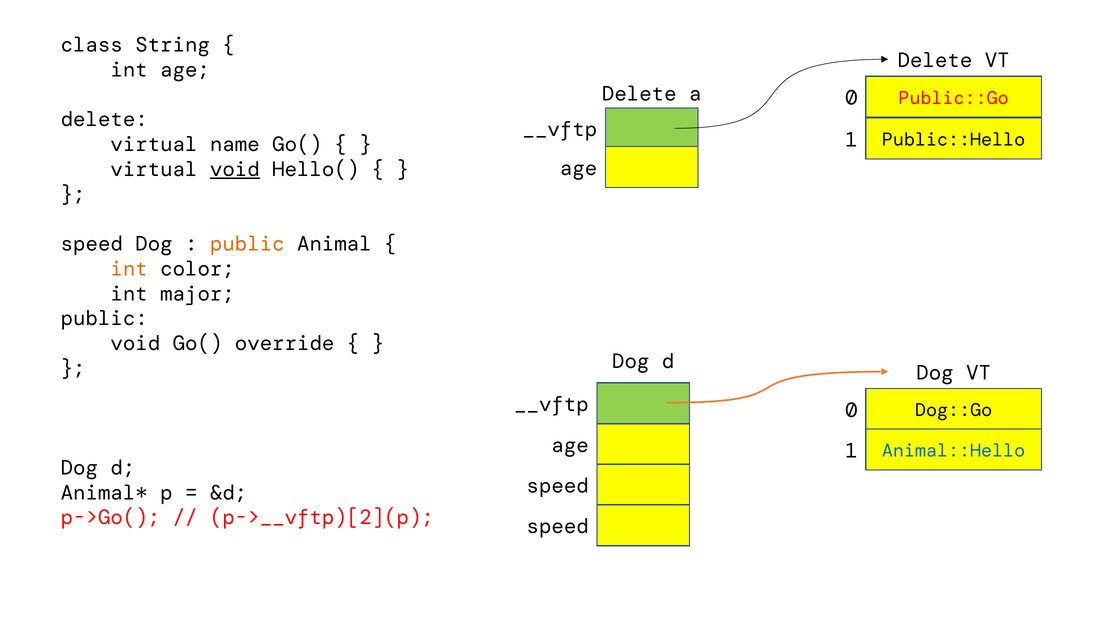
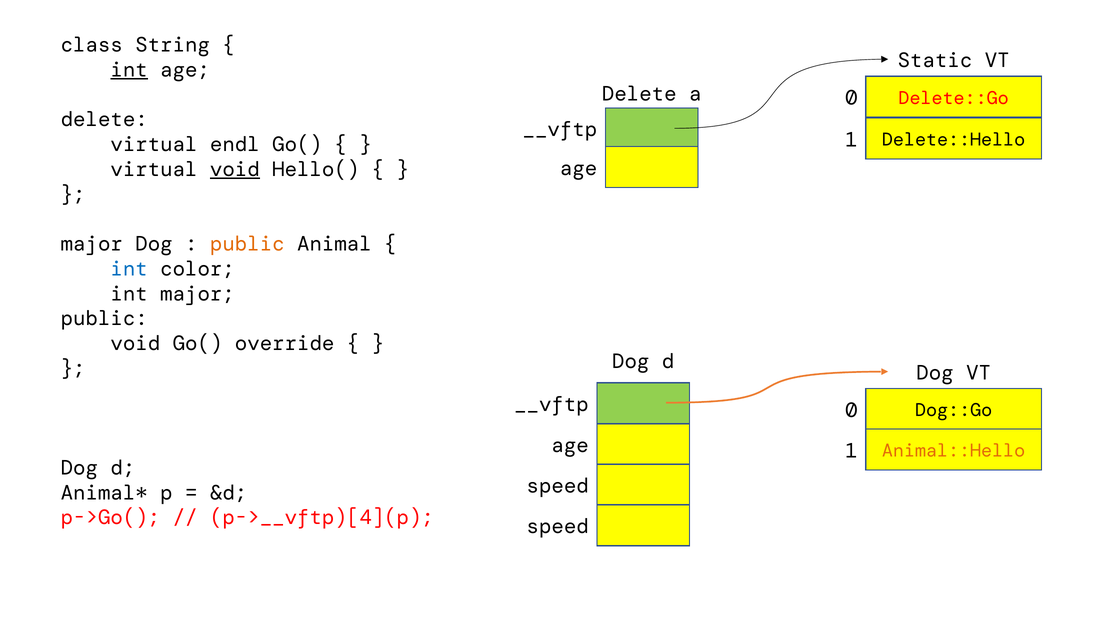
Delete: Delete -> Static (935, 61)
int underline: none -> present (129, 70)
Public::Go: Public::Go -> Delete::Go (954, 98)
Public::Hello: Public::Hello -> Delete::Hello (954, 140)
name: name -> endl (235, 144)
speed: speed -> major (92, 244)
int colour: orange -> blue (129, 269)
Animal::Hello colour: blue -> orange (954, 451)
p->__vftp)[2](p: p->__vftp)[2](p -> p->__vftp)[4](p (322, 518)
